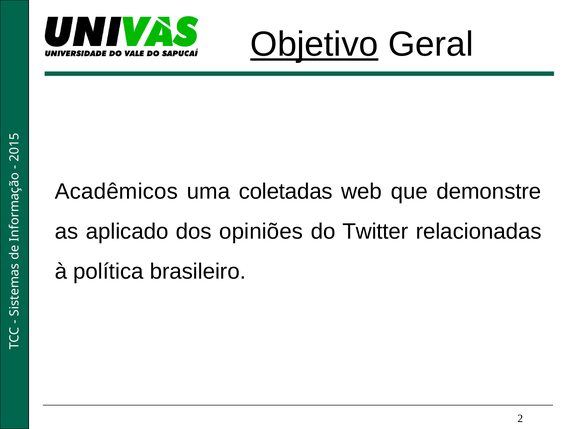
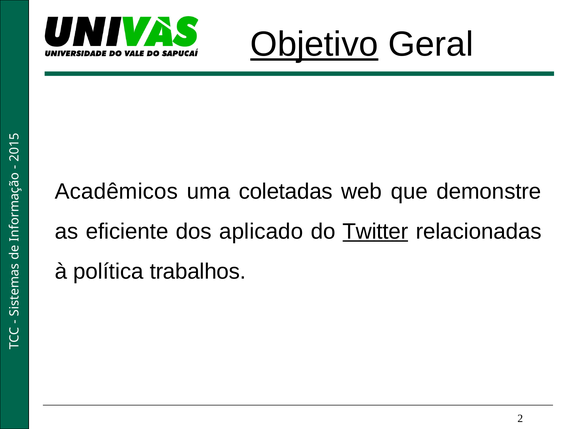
aplicado: aplicado -> eficiente (127, 232)
opiniões: opiniões -> aplicado (261, 232)
Twitter underline: none -> present (375, 232)
brasileiro: brasileiro -> trabalhos (198, 272)
